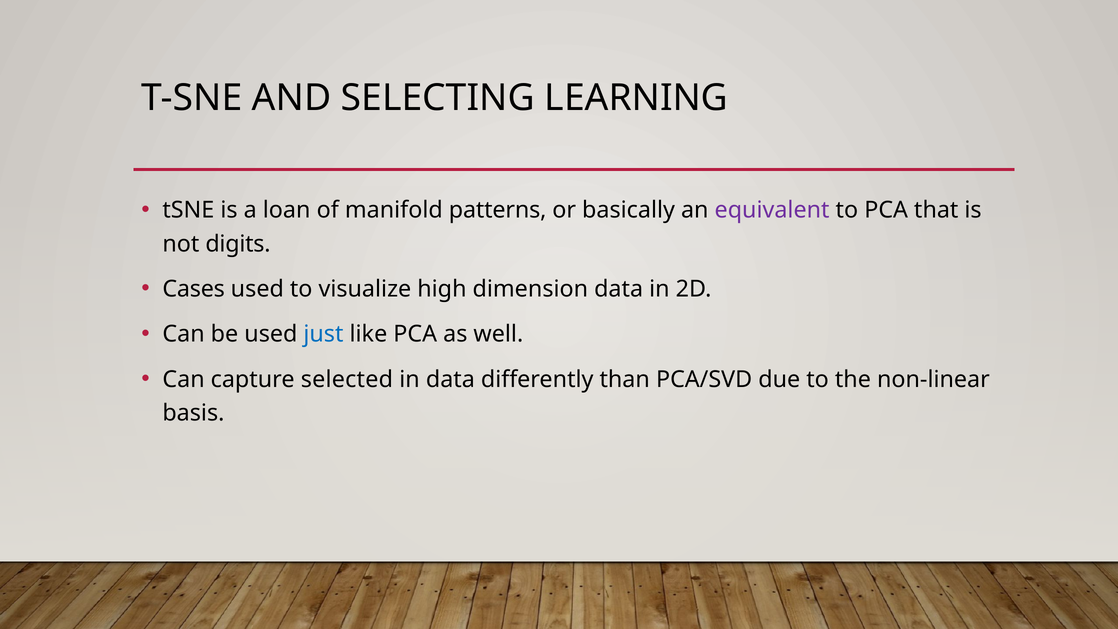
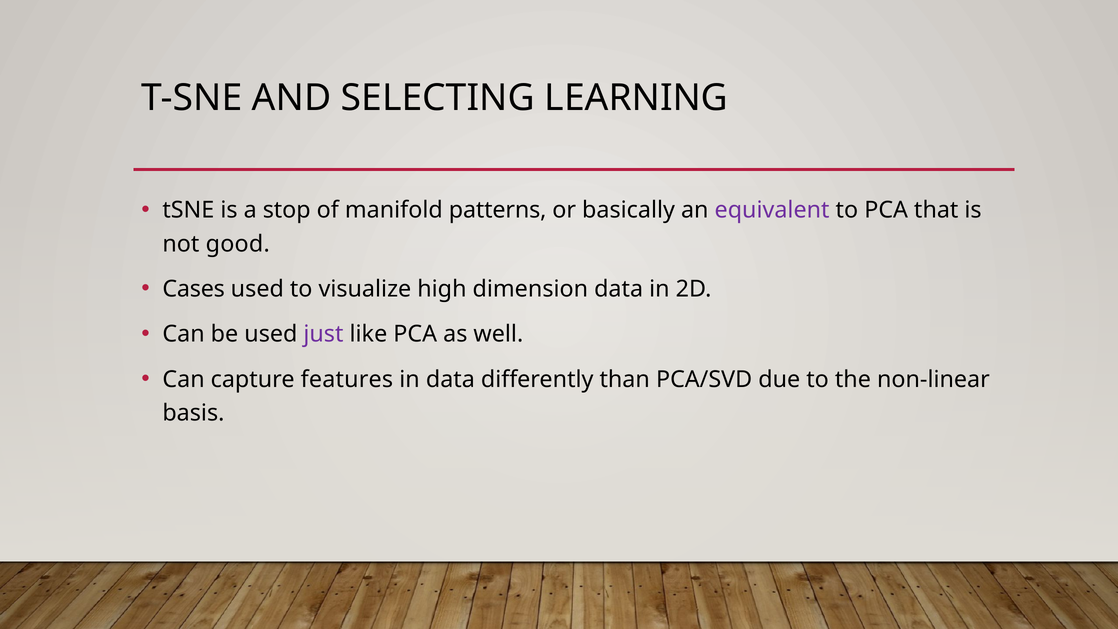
loan: loan -> stop (287, 210)
digits: digits -> good (238, 244)
just colour: blue -> purple (323, 334)
selected: selected -> features (347, 379)
